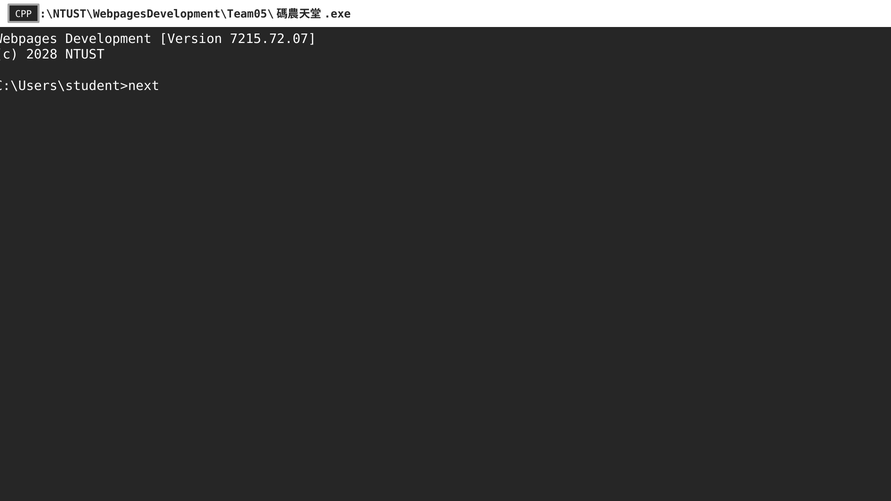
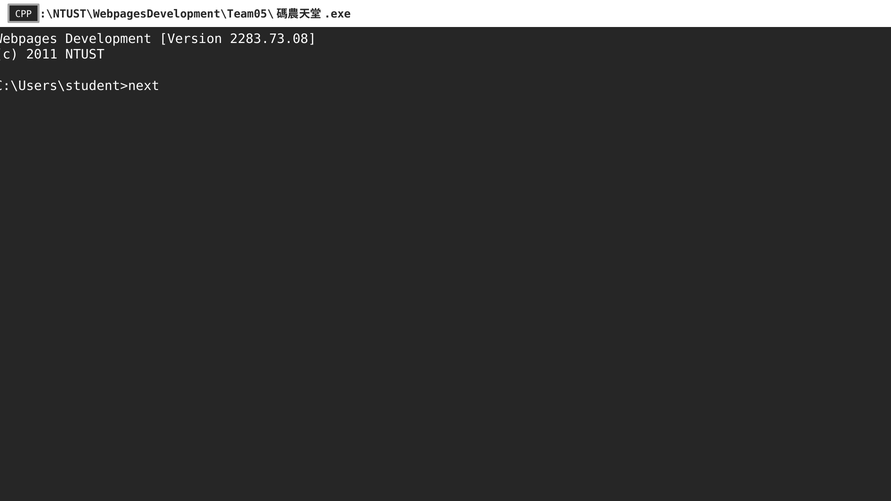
7215.72.07: 7215.72.07 -> 2283.73.08 (273, 39)
2028: 2028 -> 2011 (42, 55)
